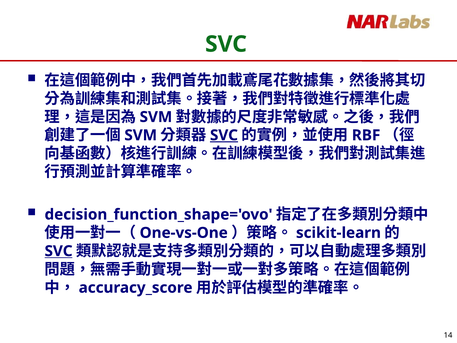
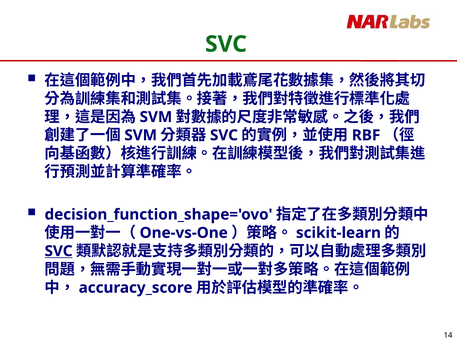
SVC underline: present -> none (224, 135)
